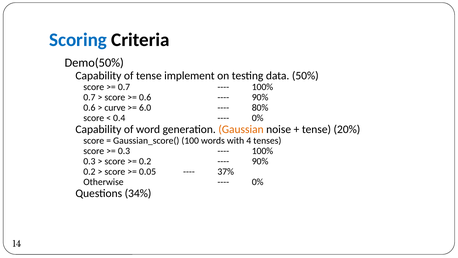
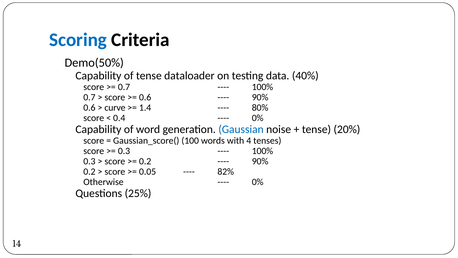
implement: implement -> dataloader (189, 76)
50%: 50% -> 40% (305, 76)
6.0: 6.0 -> 1.4 (145, 108)
Gaussian colour: orange -> blue (241, 129)
37%: 37% -> 82% (226, 171)
34%: 34% -> 25% (138, 193)
